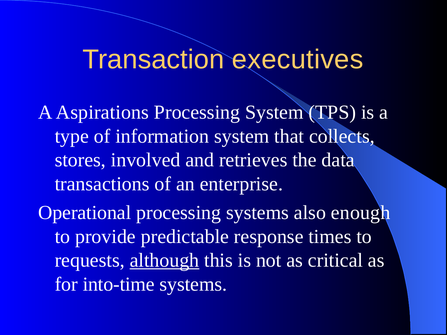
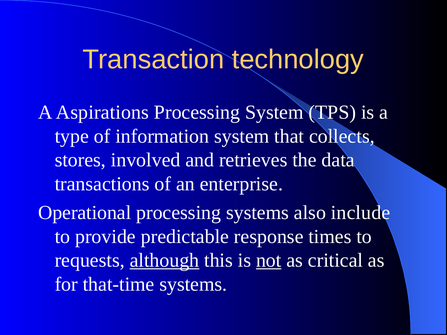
executives: executives -> technology (298, 60)
enough: enough -> include (361, 213)
not underline: none -> present (269, 260)
into-time: into-time -> that-time (119, 284)
